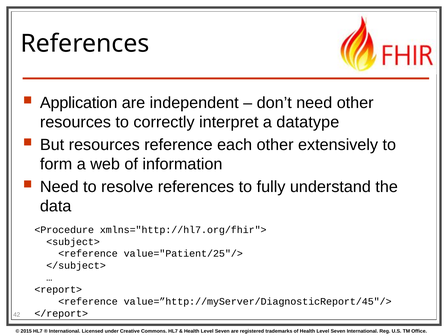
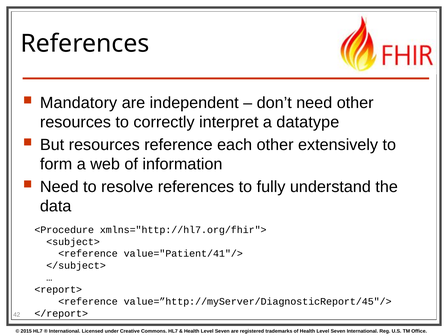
Application: Application -> Mandatory (79, 103)
value="Patient/25"/>: value="Patient/25"/> -> value="Patient/41"/> (183, 254)
